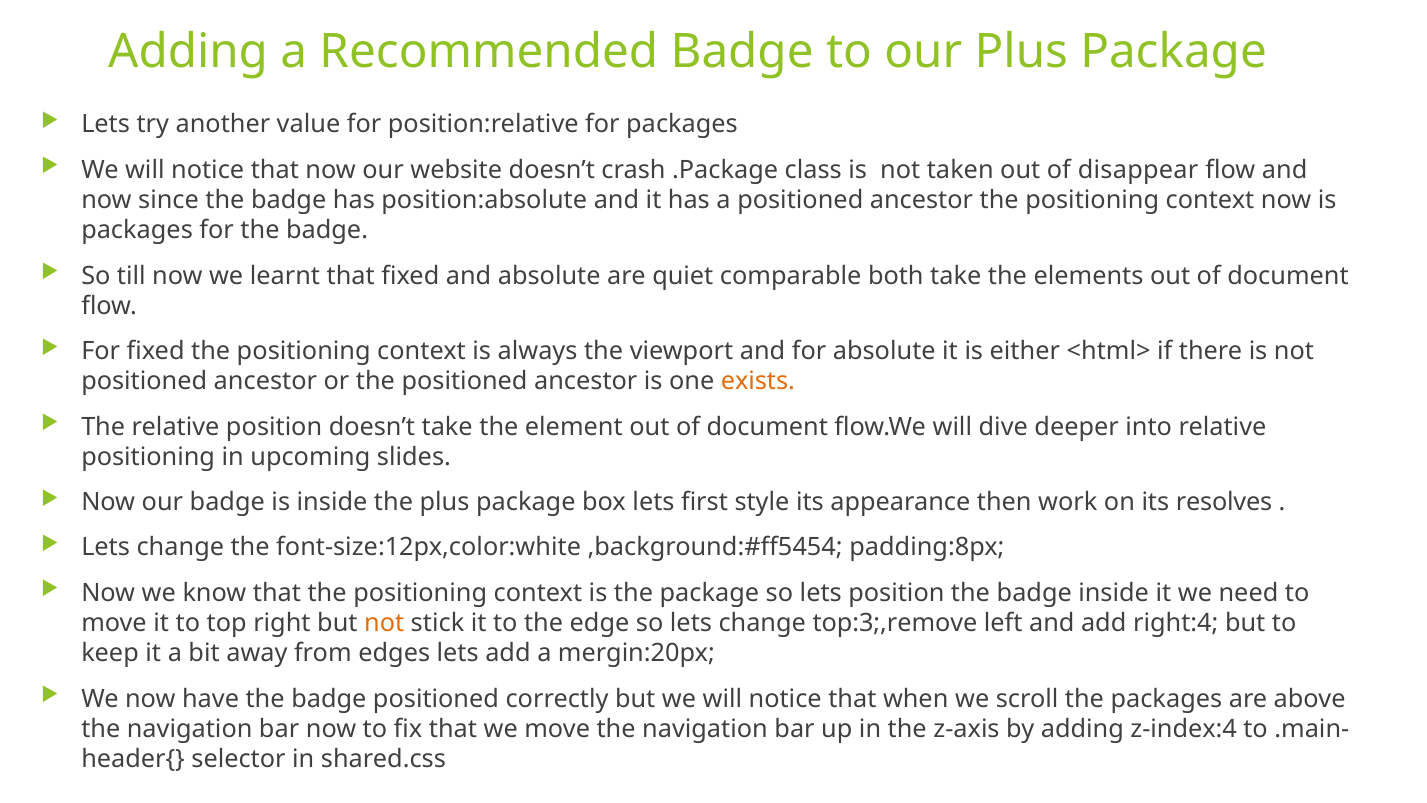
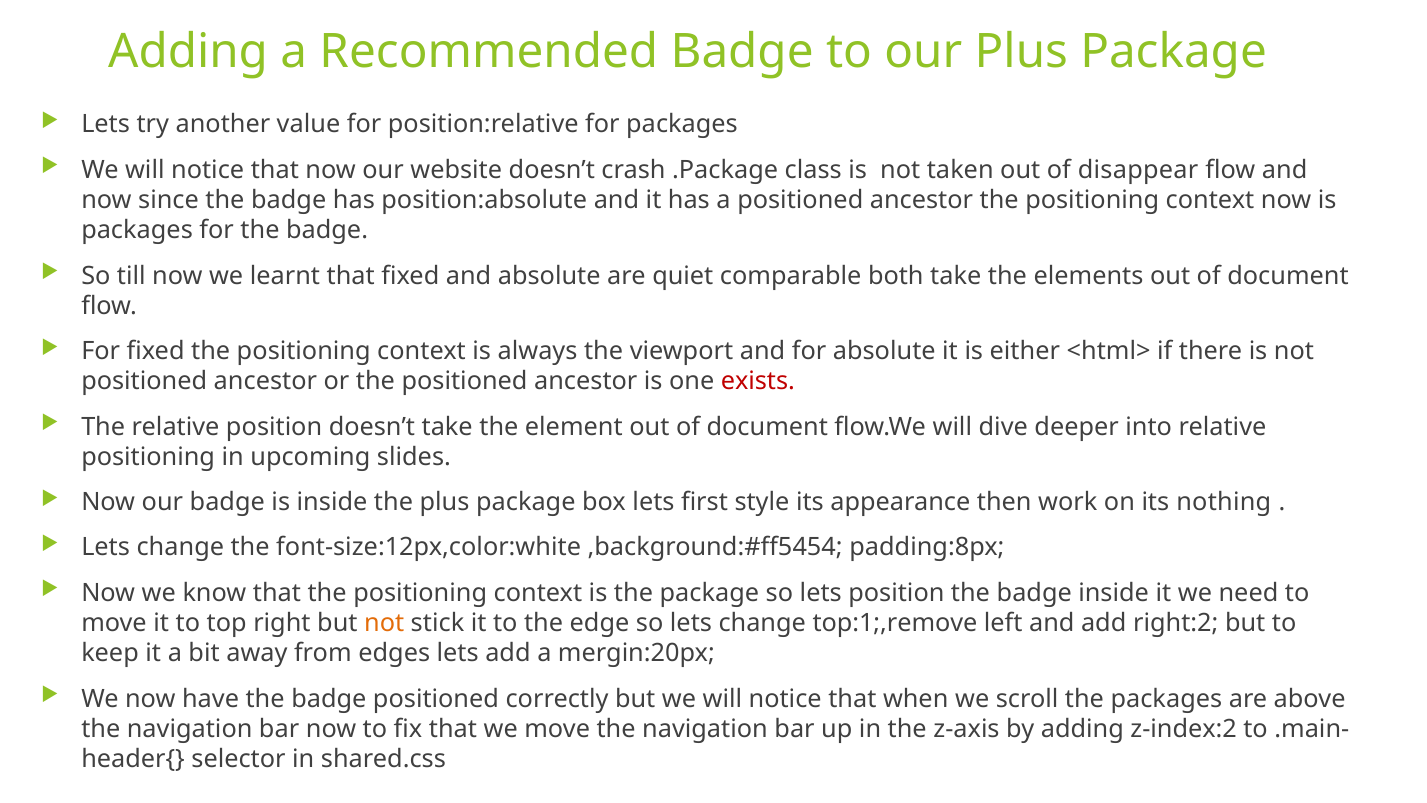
exists colour: orange -> red (758, 381)
resolves: resolves -> nothing (1224, 502)
top:3;,remove: top:3;,remove -> top:1;,remove (895, 623)
right:4: right:4 -> right:2 (1176, 623)
z-index:4: z-index:4 -> z-index:2 (1184, 729)
